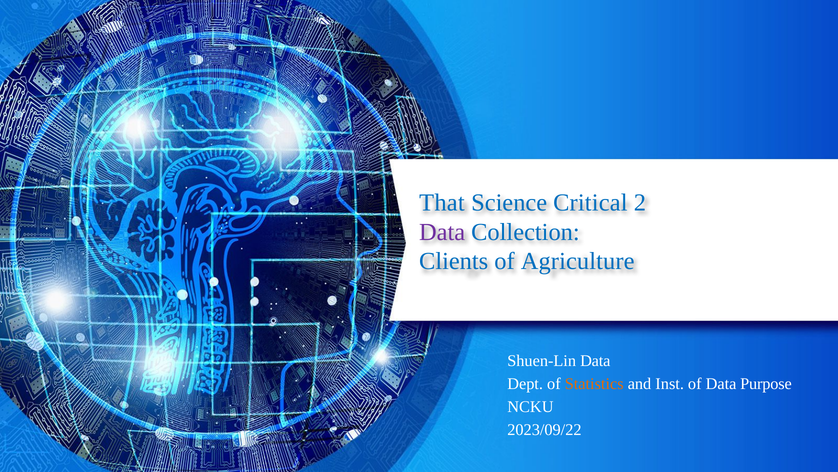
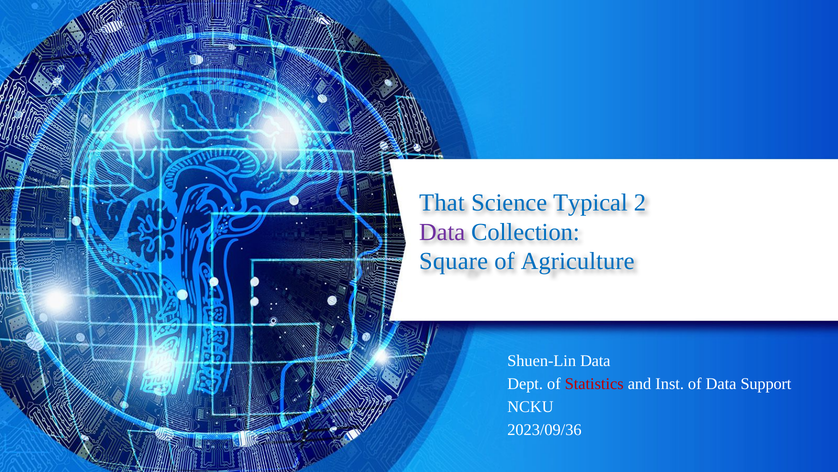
Critical: Critical -> Typical (590, 202)
Clients: Clients -> Square (454, 261)
Statistics colour: orange -> red (594, 383)
Purpose: Purpose -> Support (766, 383)
2023/09/22: 2023/09/22 -> 2023/09/36 (544, 429)
